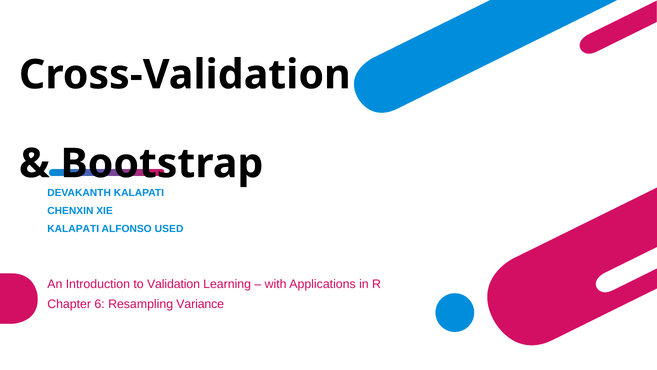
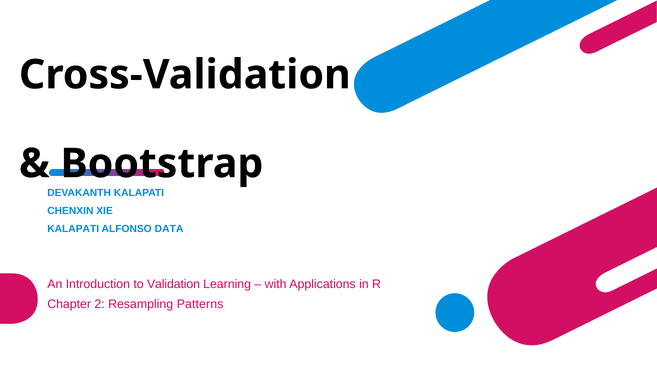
USED: USED -> DATA (169, 228)
6: 6 -> 2 (100, 304)
Variance: Variance -> Patterns (200, 304)
